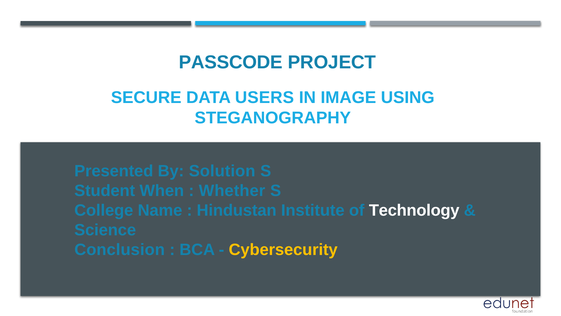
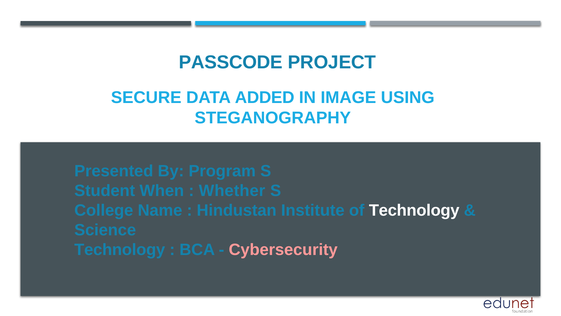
USERS: USERS -> ADDED (265, 97)
Solution: Solution -> Program (222, 171)
Conclusion: Conclusion -> Technology (120, 249)
Cybersecurity colour: yellow -> pink (283, 249)
